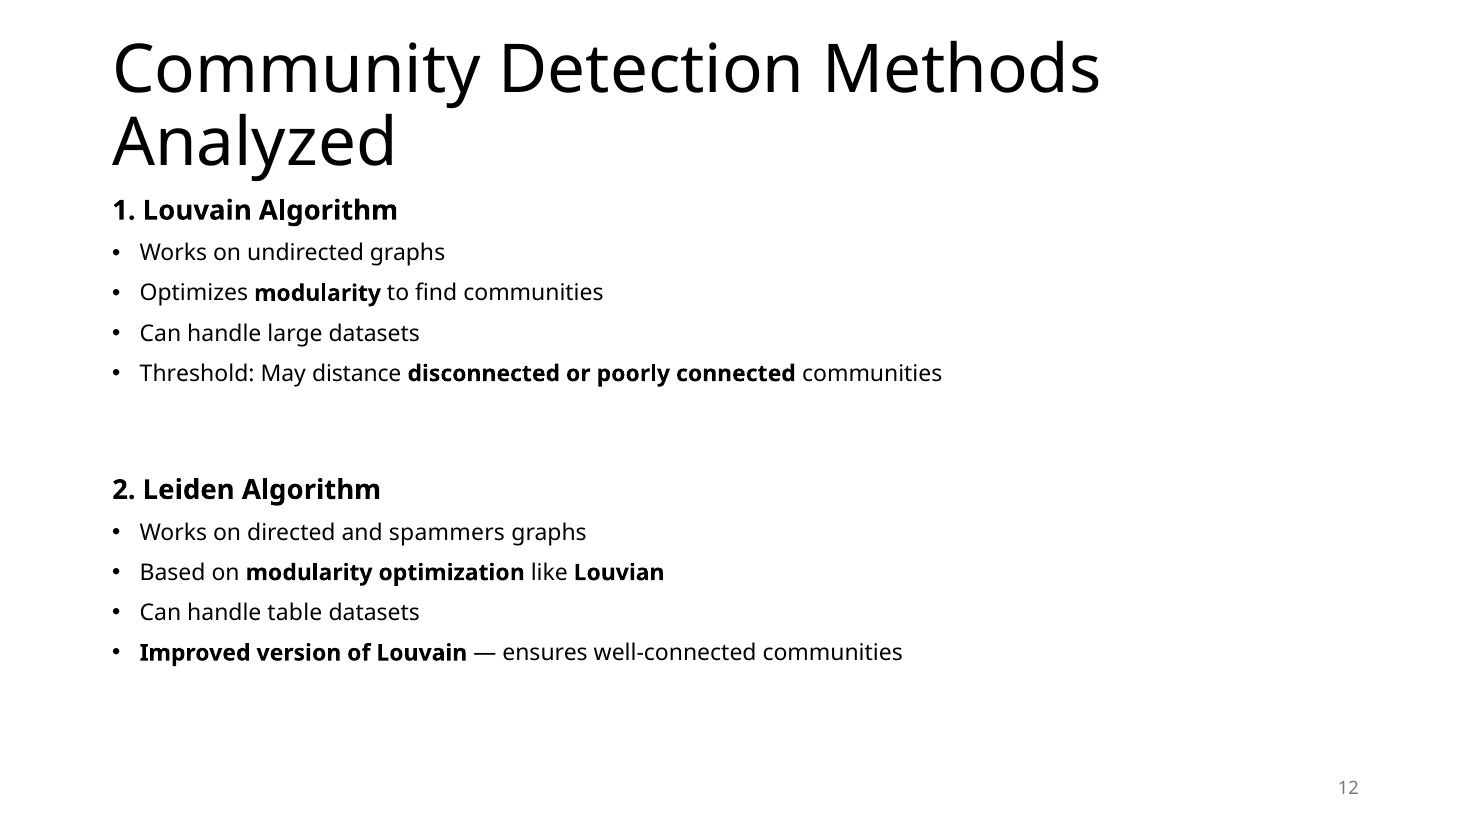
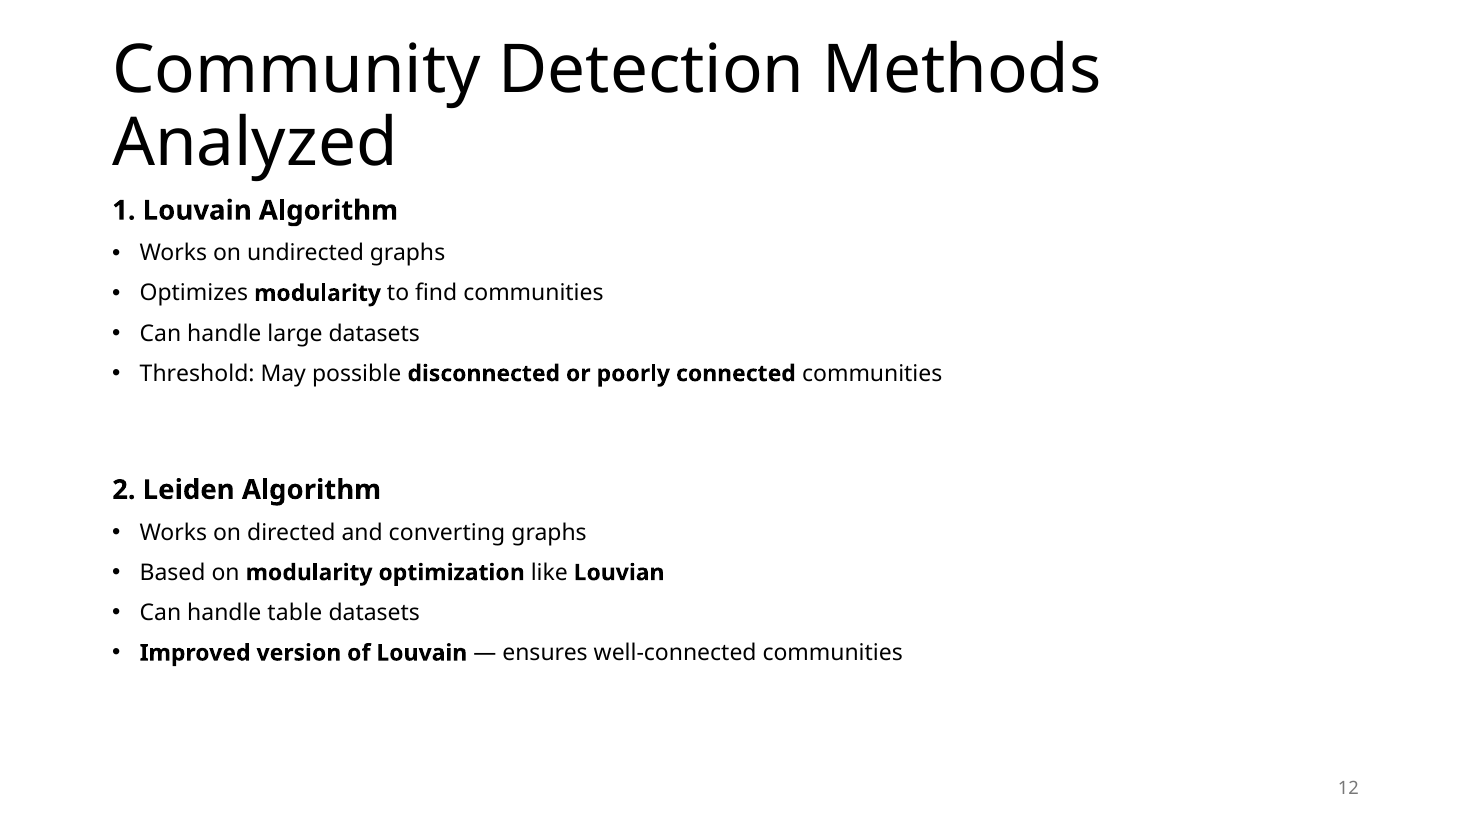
distance: distance -> possible (357, 374)
spammers: spammers -> converting (447, 533)
